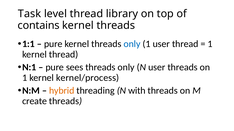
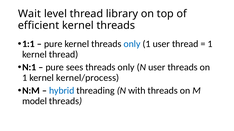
Task: Task -> Wait (30, 14)
contains: contains -> efficient (39, 25)
hybrid colour: orange -> blue (62, 91)
create: create -> model (35, 102)
